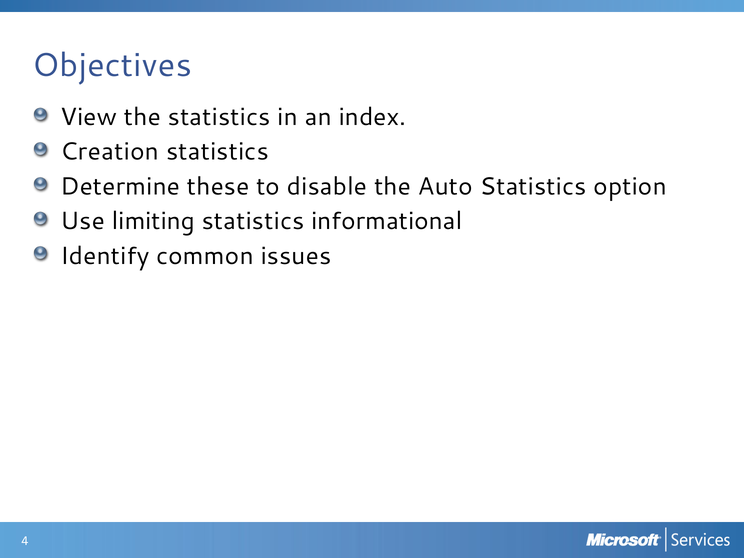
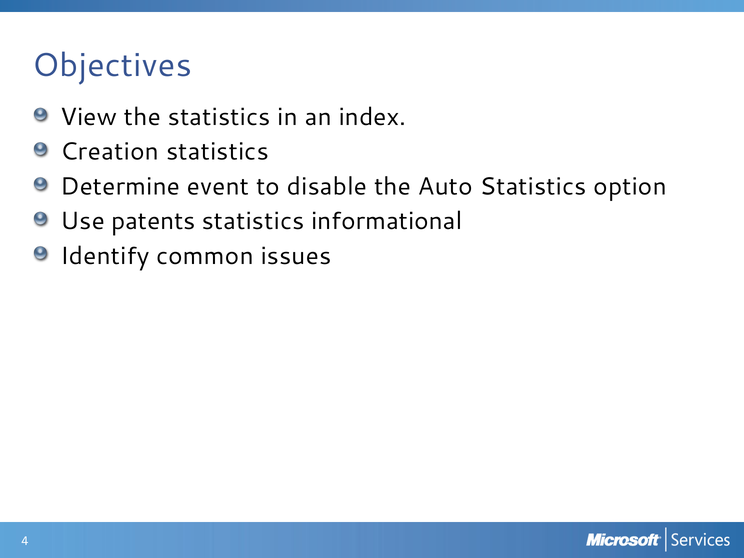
these: these -> event (218, 186)
limiting: limiting -> patents (153, 221)
